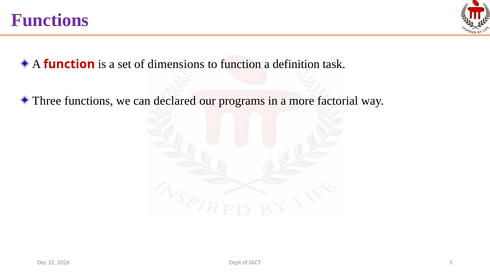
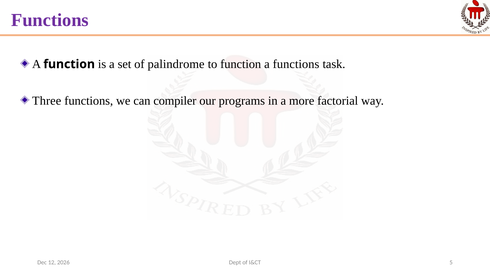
function colour: red -> black (69, 64)
dimensions: dimensions -> palindrome (176, 64)
a definition: definition -> functions (296, 64)
declared: declared -> compiler (175, 101)
